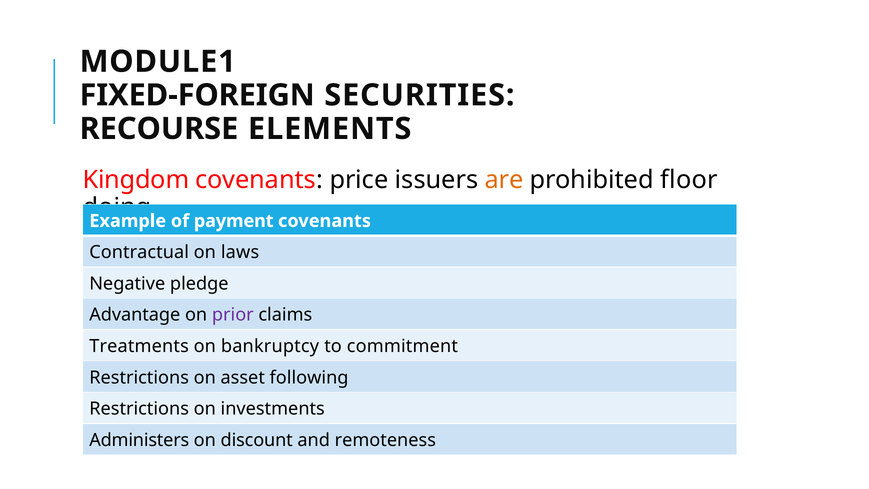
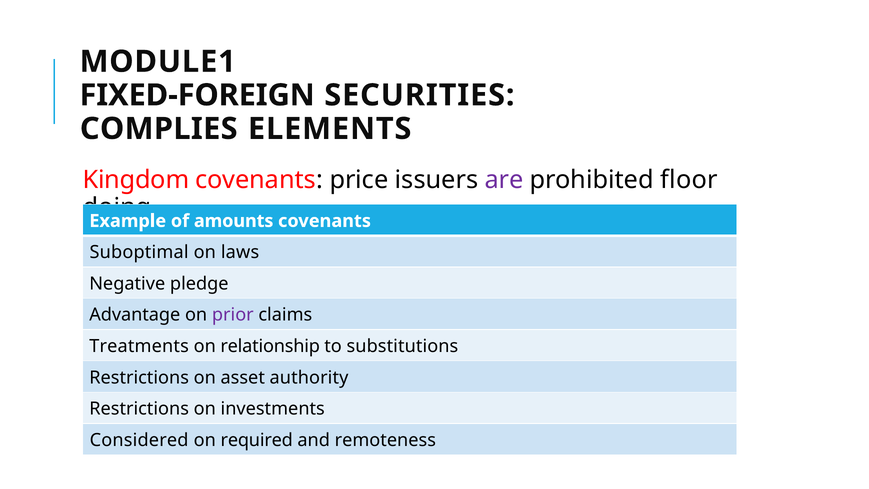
RECOURSE: RECOURSE -> COMPLIES (159, 129)
are colour: orange -> purple (504, 180)
payment: payment -> amounts (234, 221)
Contractual: Contractual -> Suboptimal (139, 252)
bankruptcy: bankruptcy -> relationship (270, 346)
commitment: commitment -> substitutions (402, 346)
following: following -> authority (309, 377)
Administers: Administers -> Considered (139, 440)
discount: discount -> required (257, 440)
